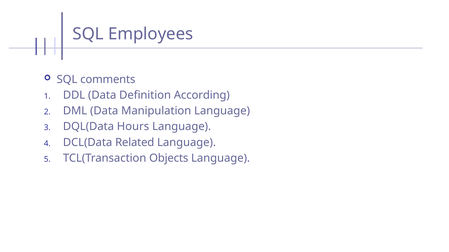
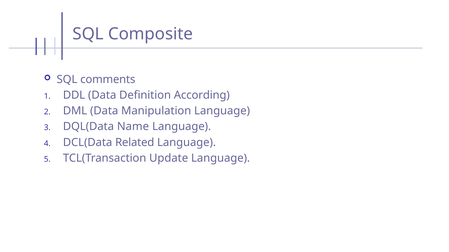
Employees: Employees -> Composite (151, 34)
Hours: Hours -> Name (133, 127)
Objects: Objects -> Update (169, 158)
